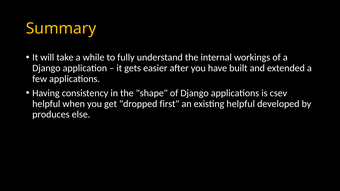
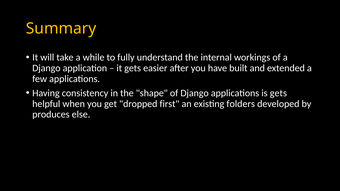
is csev: csev -> gets (278, 93)
existing helpful: helpful -> folders (241, 104)
